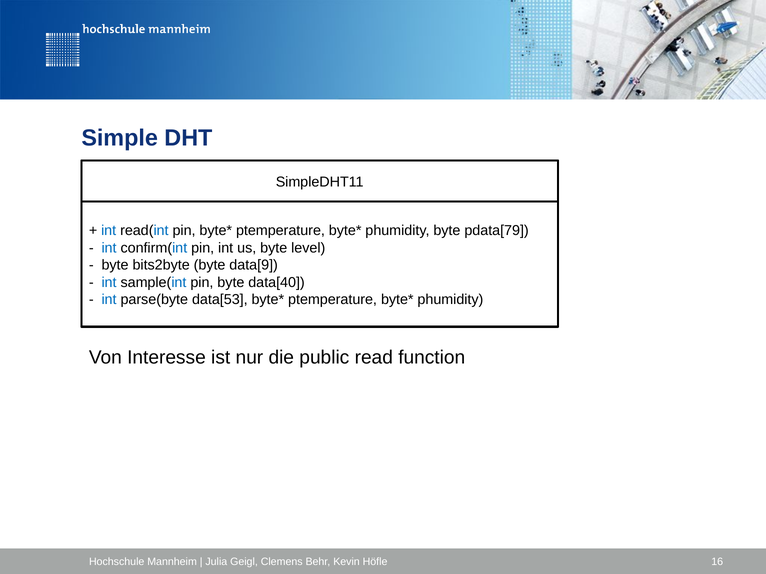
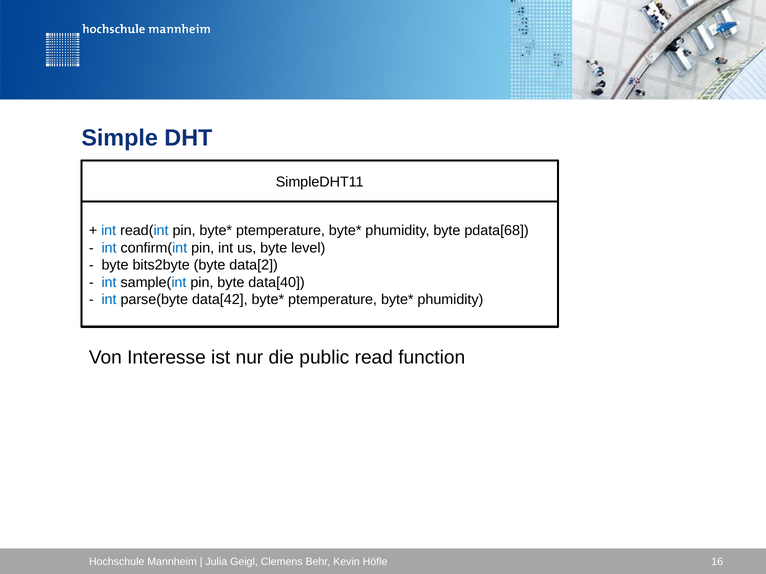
pdata[79: pdata[79 -> pdata[68 (497, 231)
data[9: data[9 -> data[2 (254, 265)
data[53: data[53 -> data[42 (220, 300)
